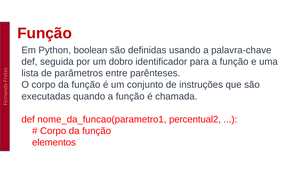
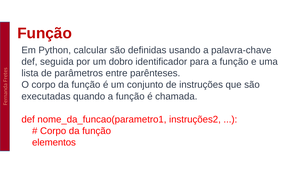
boolean: boolean -> calcular (90, 50)
percentual2: percentual2 -> instruções2 (195, 119)
